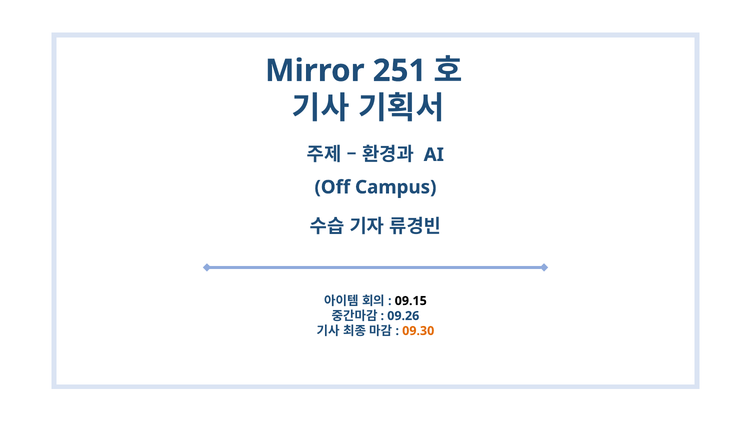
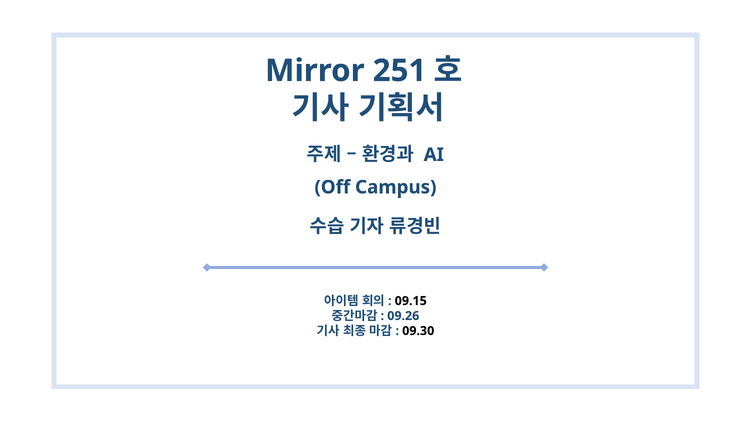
09.30 colour: orange -> black (418, 331)
